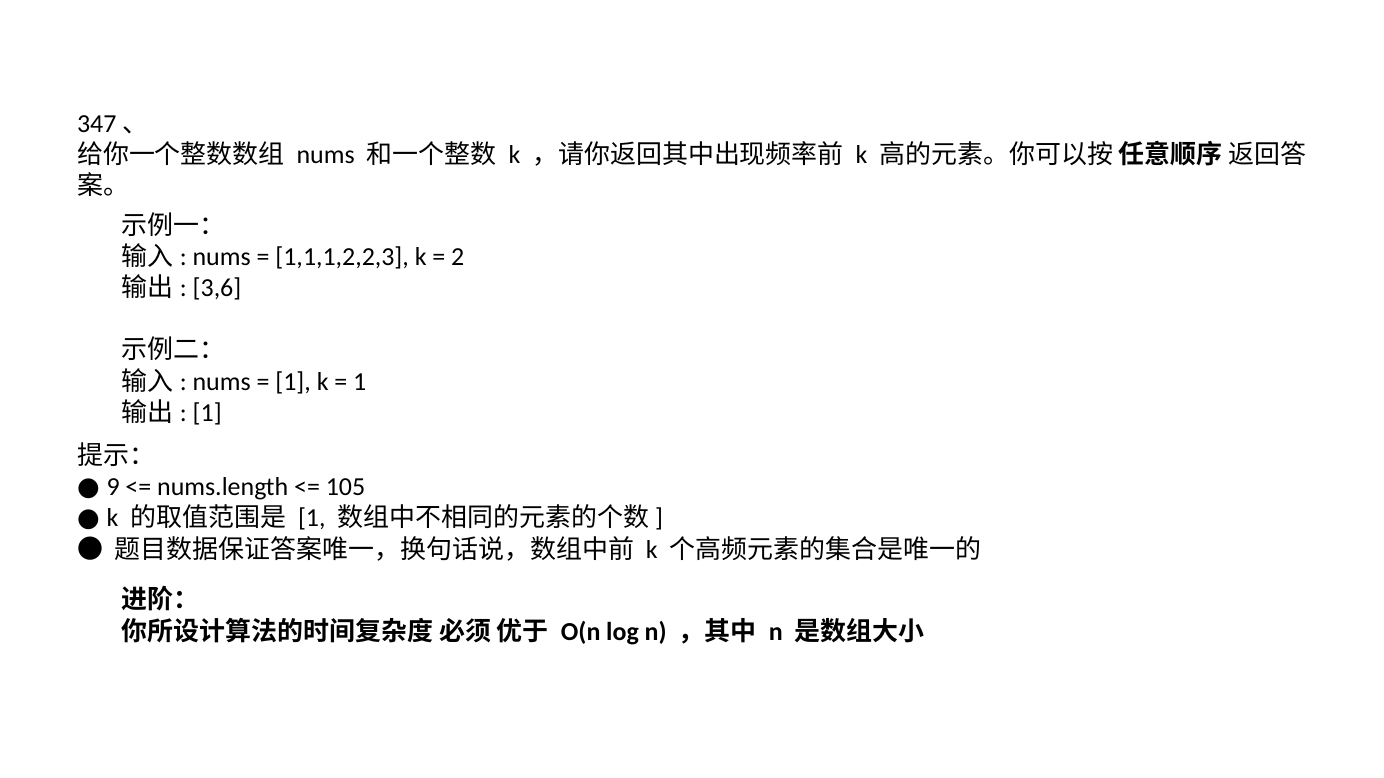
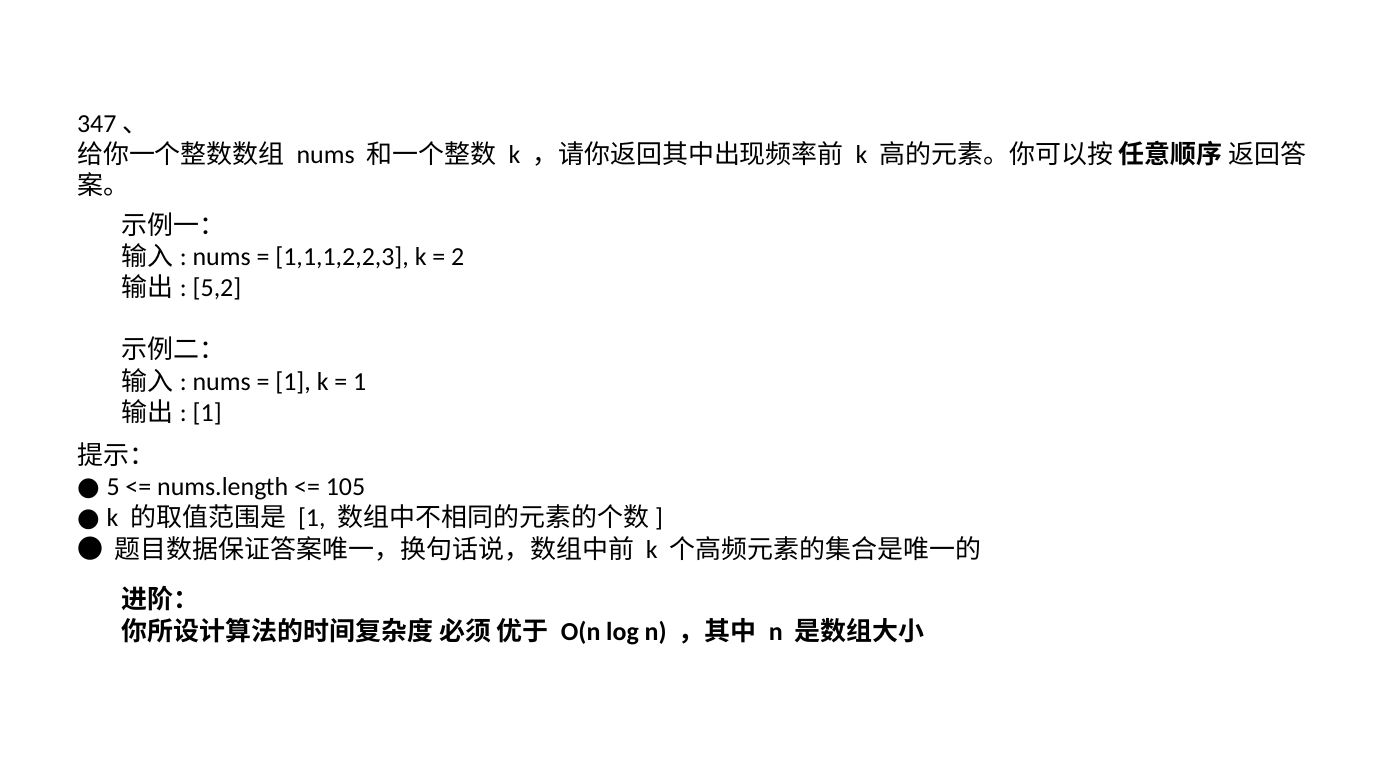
3,6: 3,6 -> 5,2 (217, 288)
9: 9 -> 5 (113, 488)
